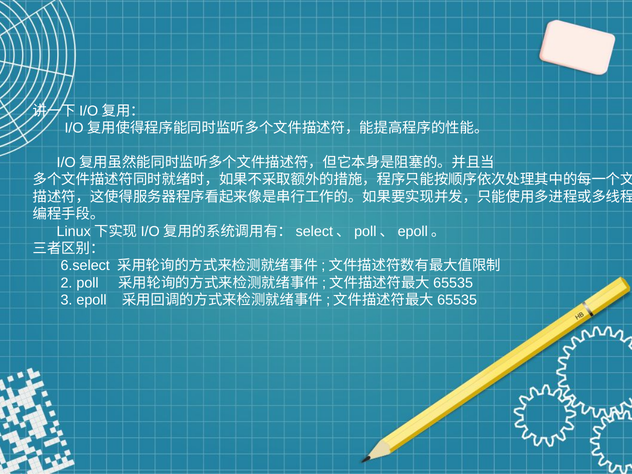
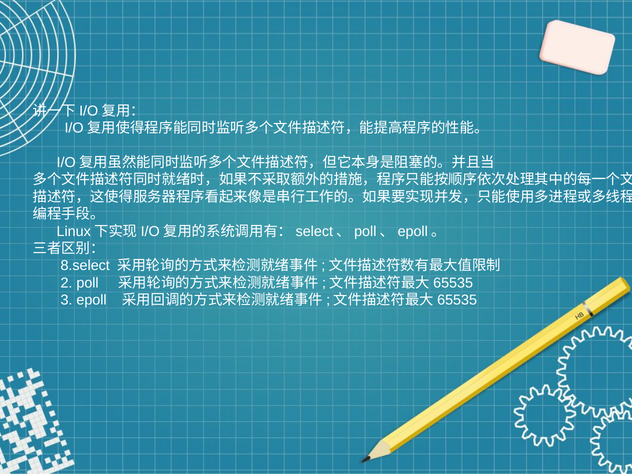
6.select: 6.select -> 8.select (85, 266)
